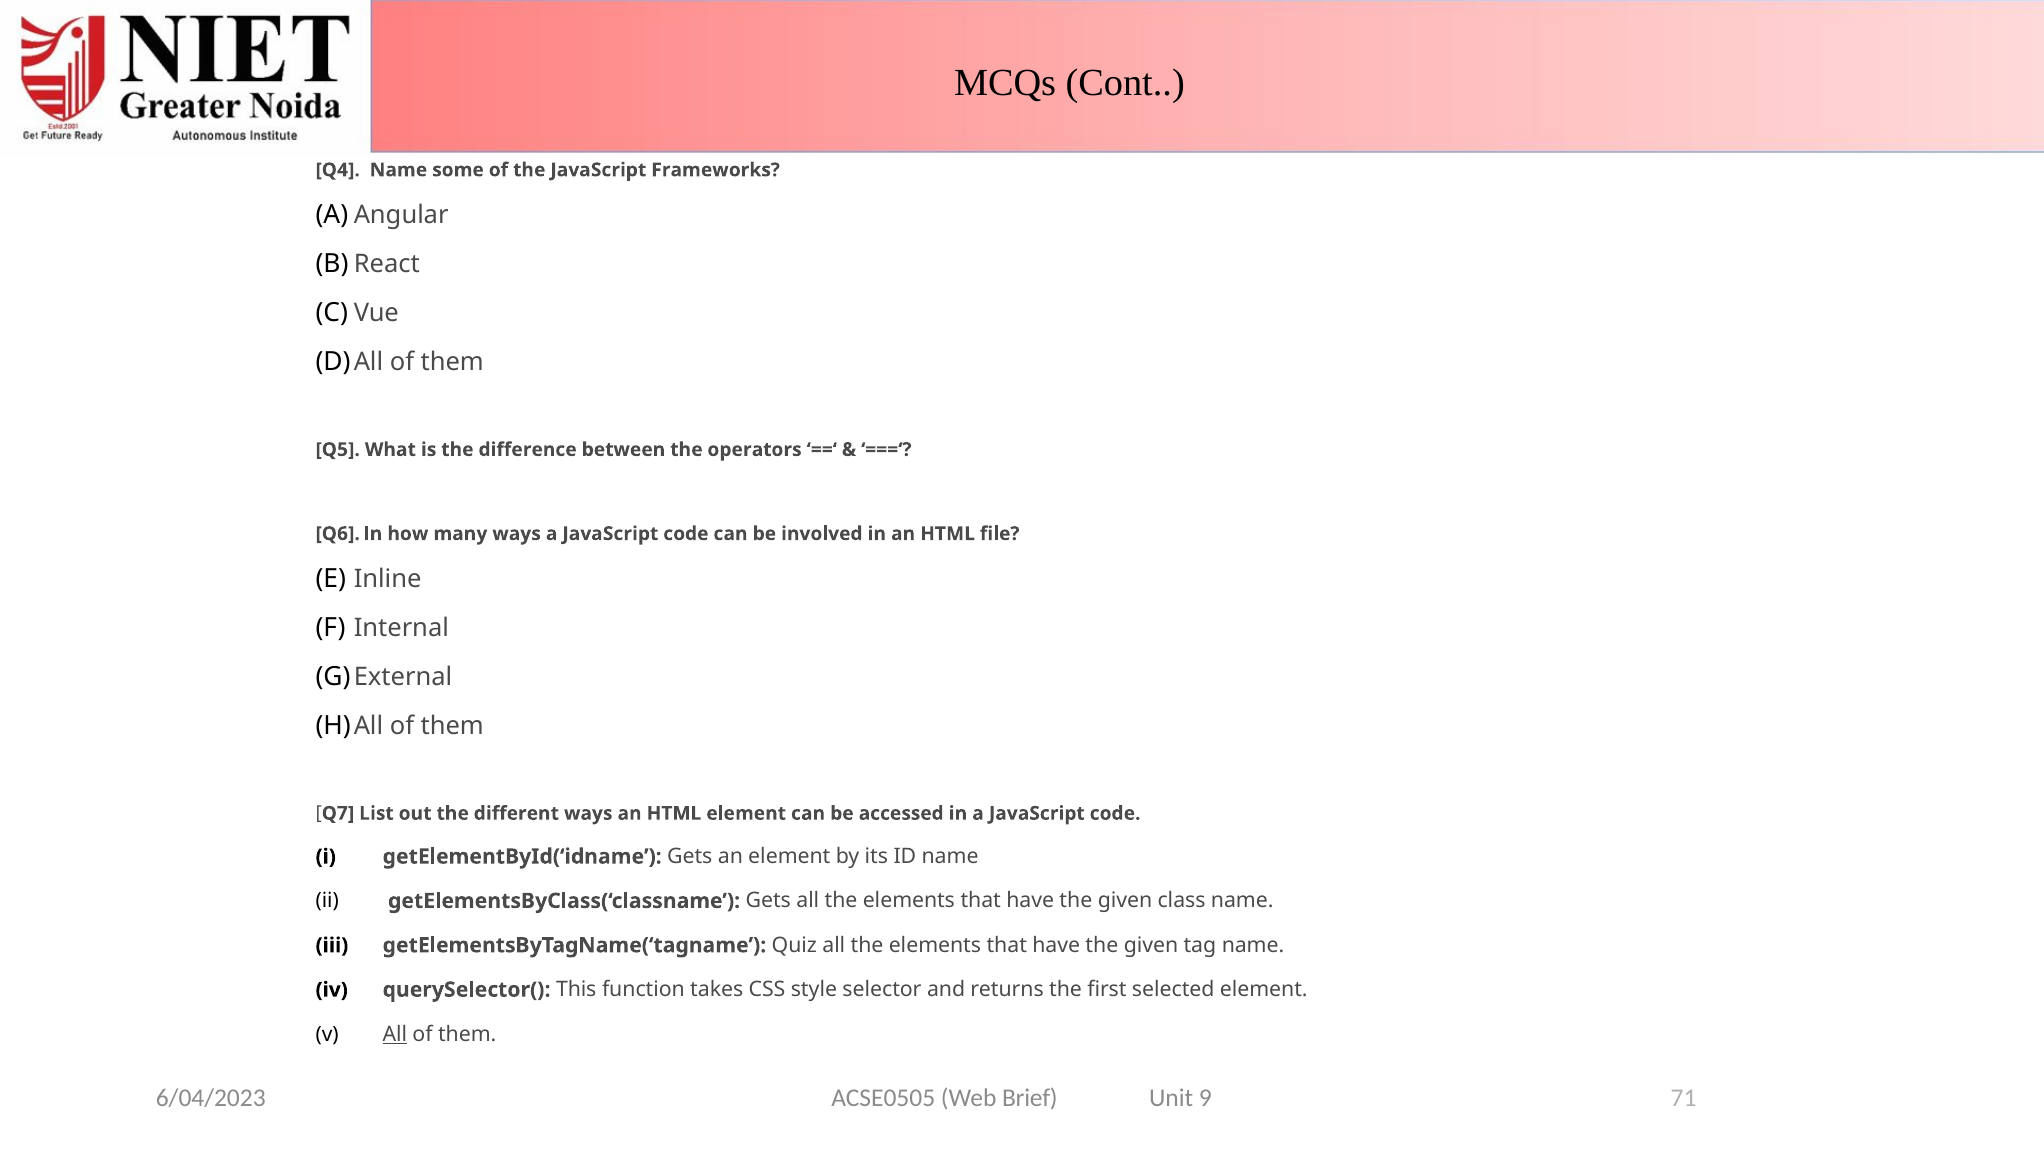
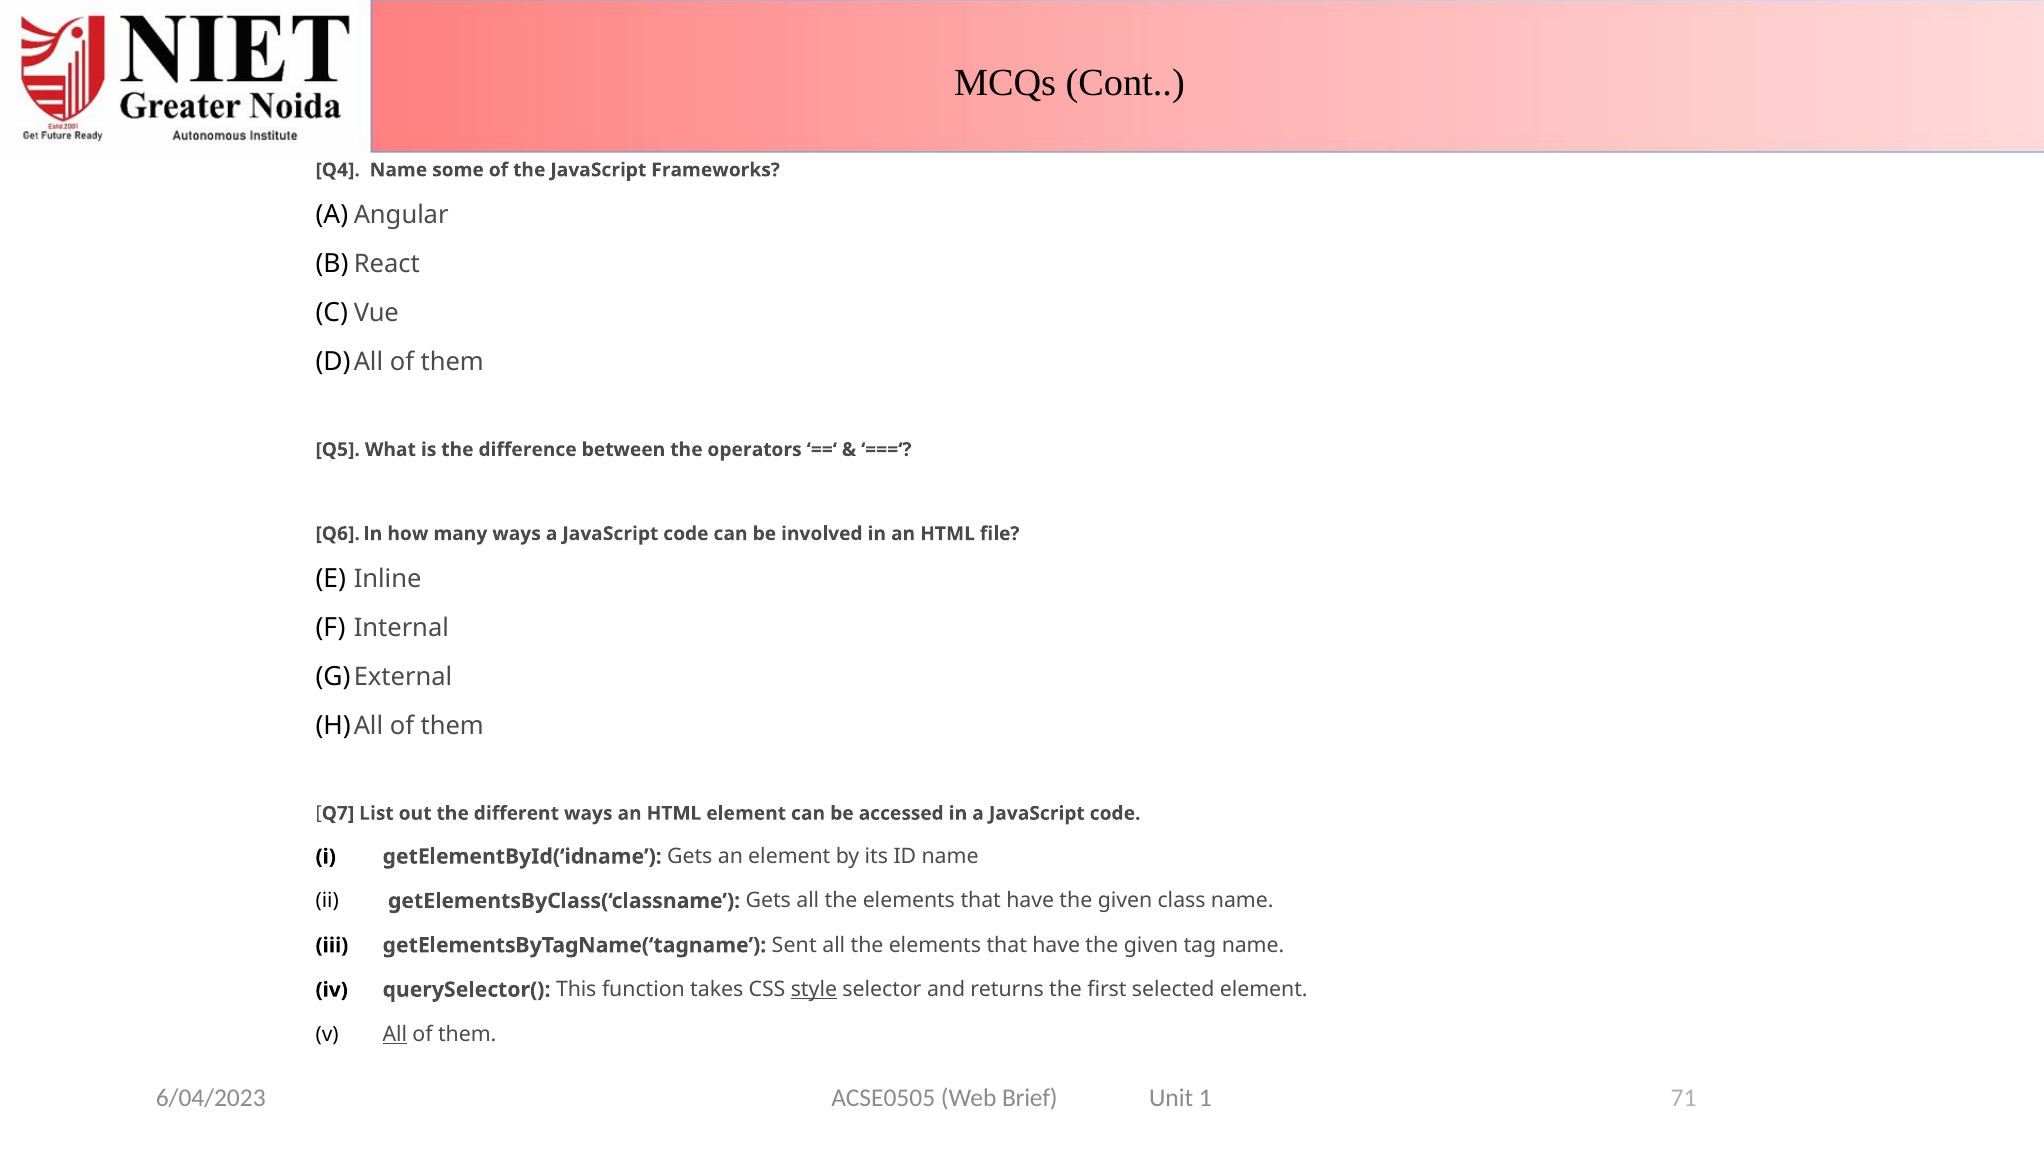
Quiz: Quiz -> Sent (794, 945)
style underline: none -> present (814, 989)
9: 9 -> 1 (1205, 1098)
